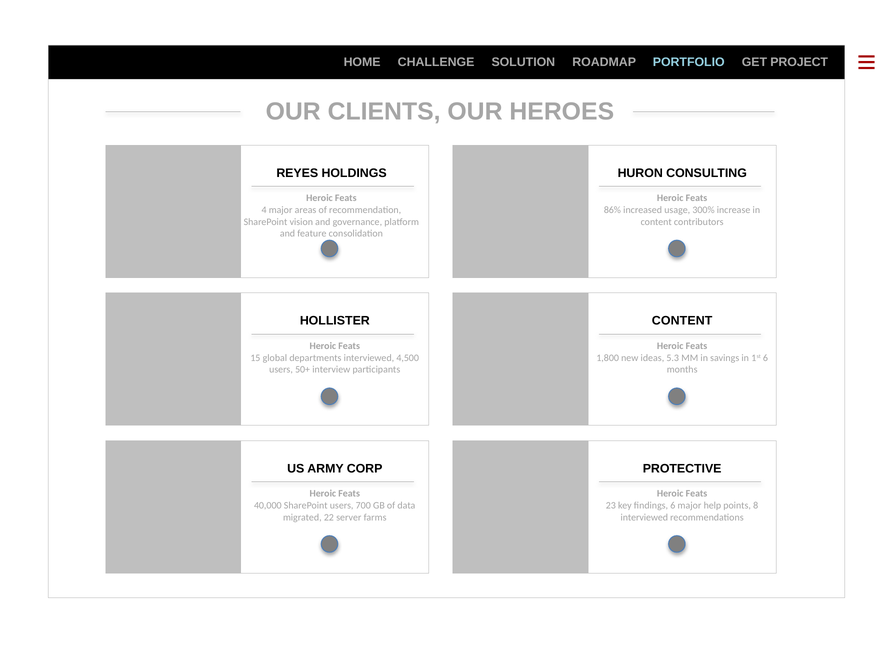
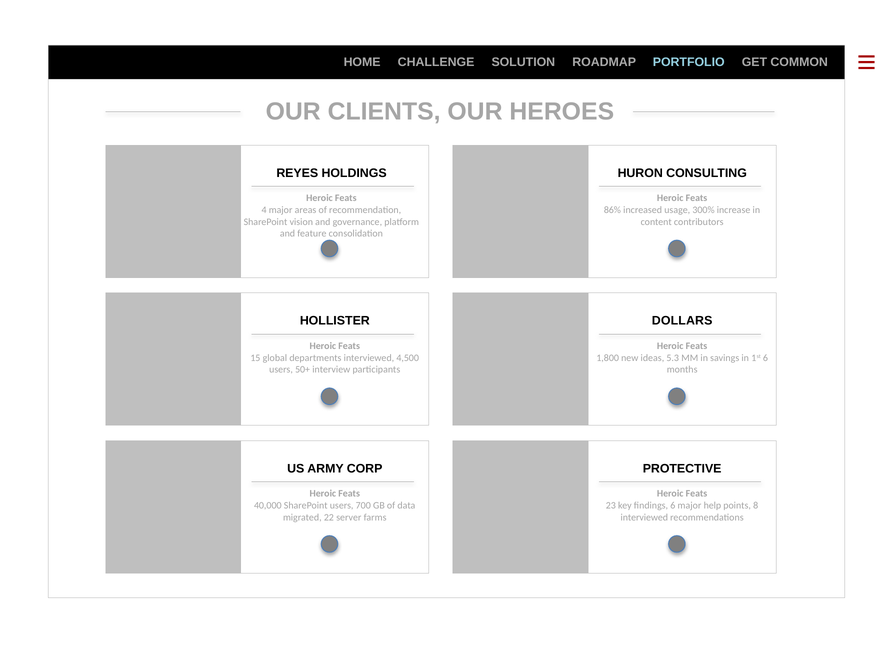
PROJECT: PROJECT -> COMMON (799, 62)
CONTENT: CONTENT -> DOLLARS (682, 321)
